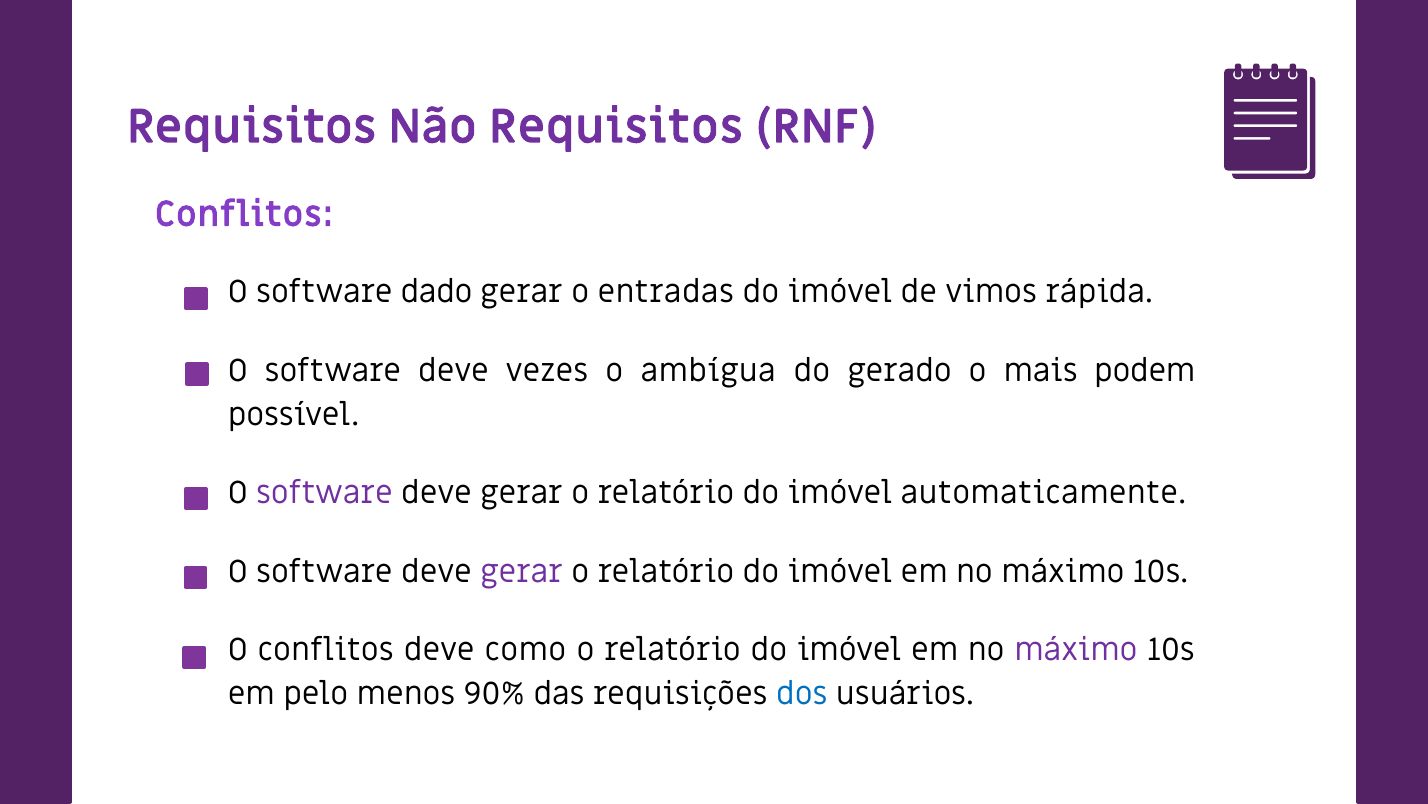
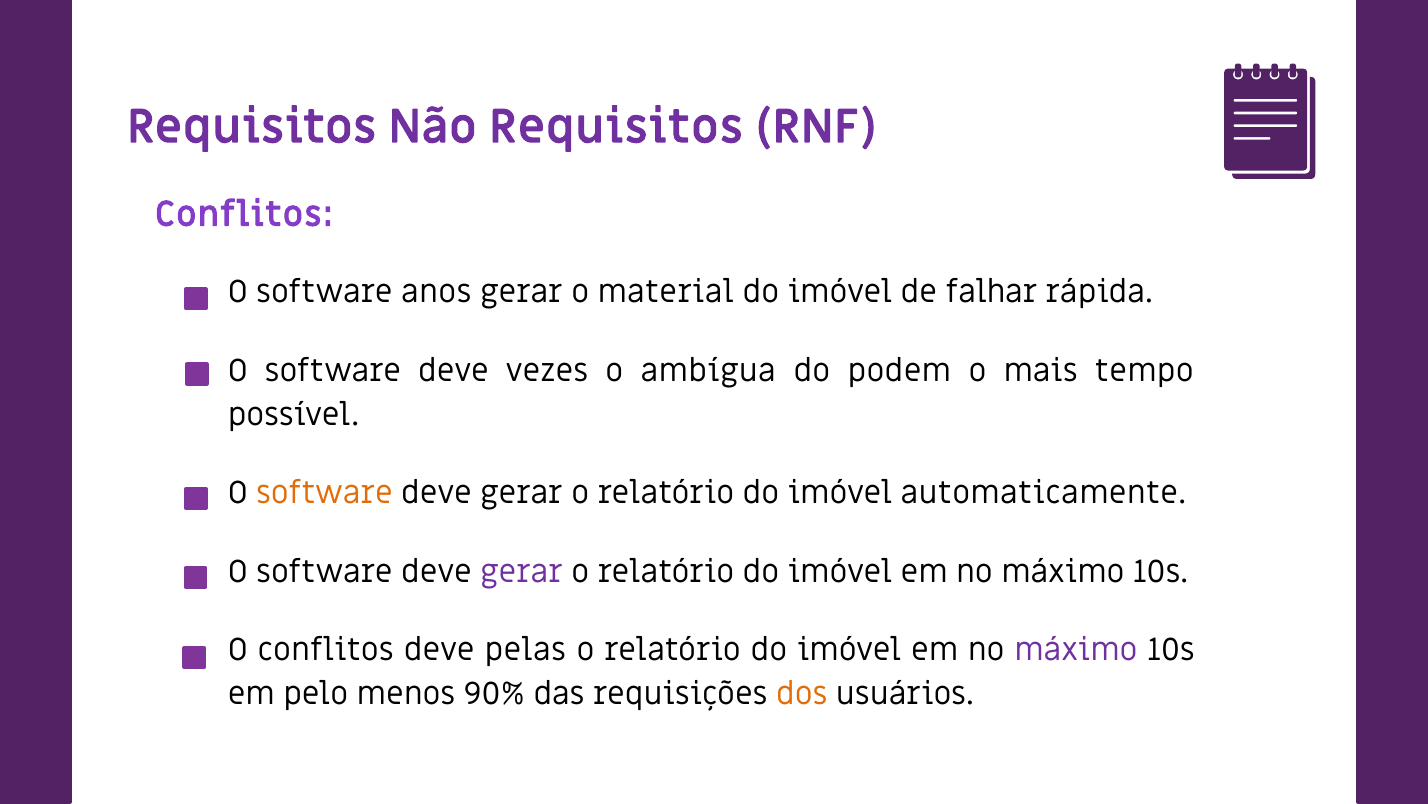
dado: dado -> anos (436, 292)
entradas: entradas -> material (666, 292)
vimos: vimos -> falhar (991, 292)
gerado: gerado -> podem (899, 371)
podem: podem -> tempo (1144, 371)
software colour: purple -> orange (324, 493)
como: como -> pelas (525, 650)
dos colour: blue -> orange (802, 693)
